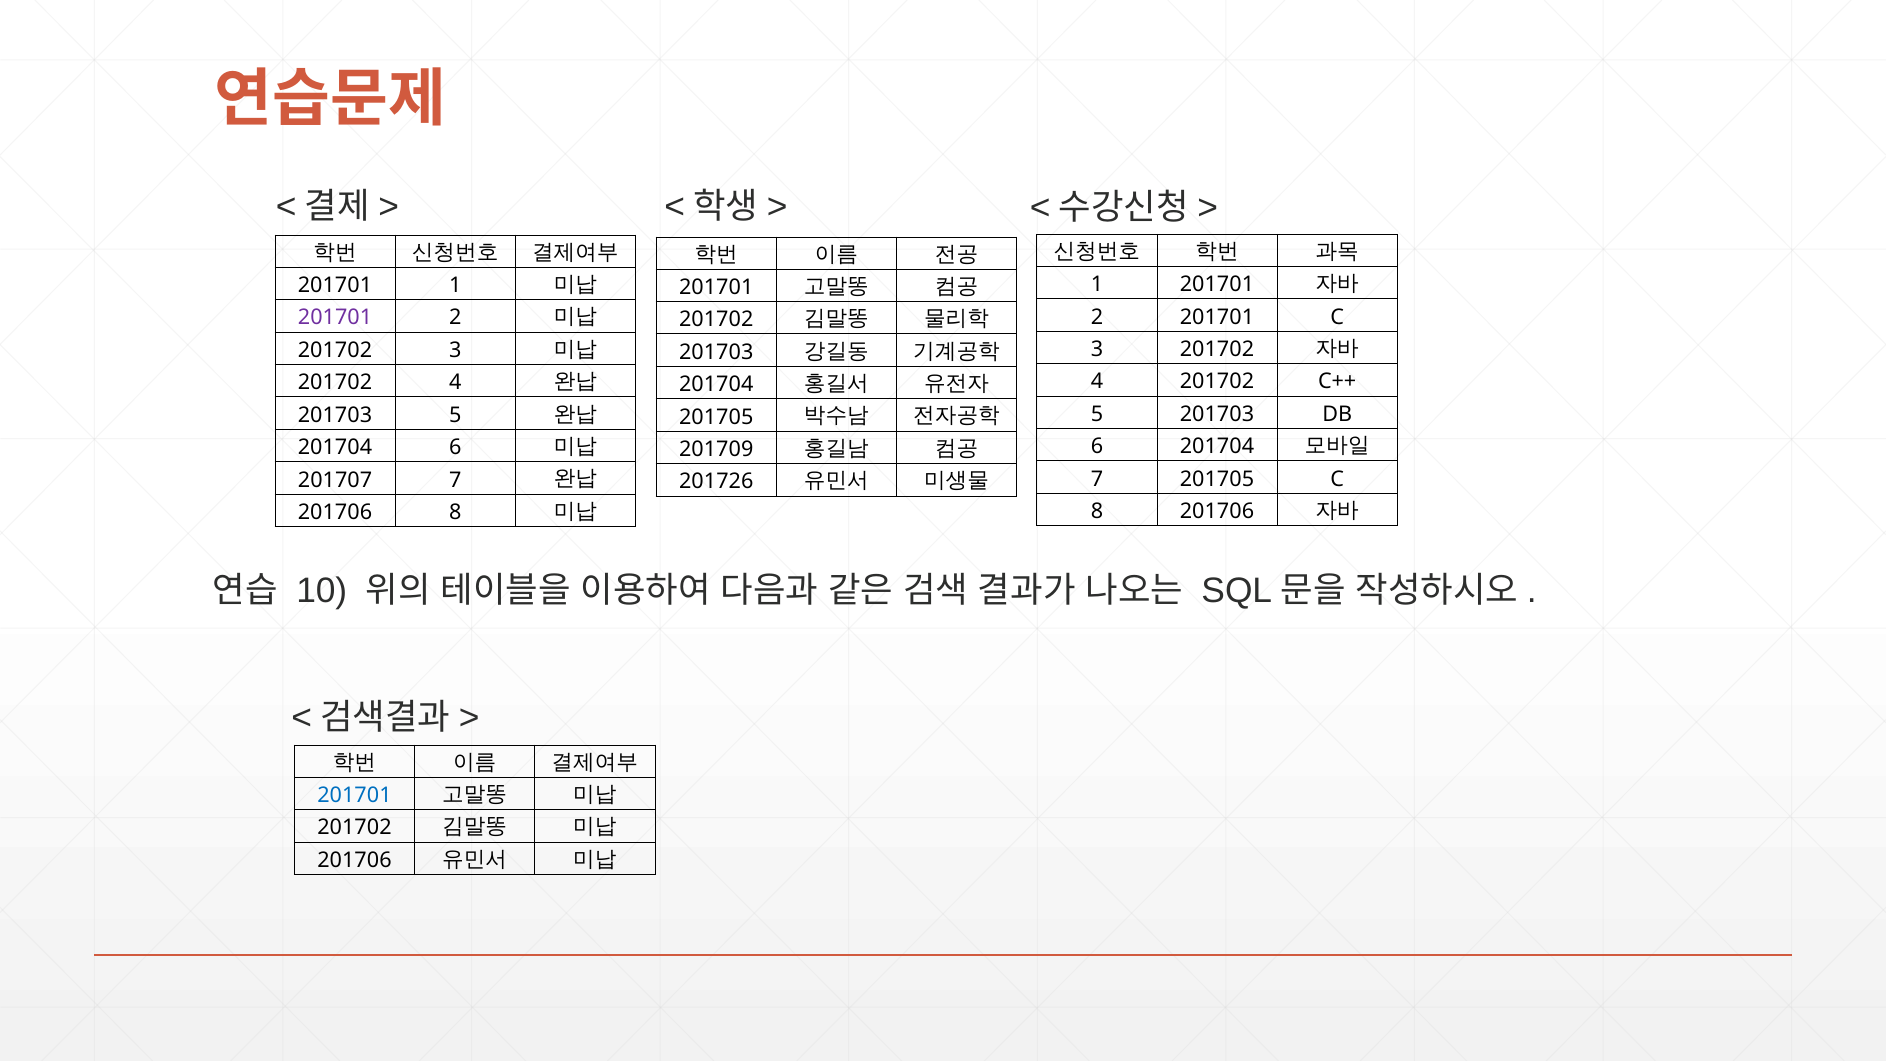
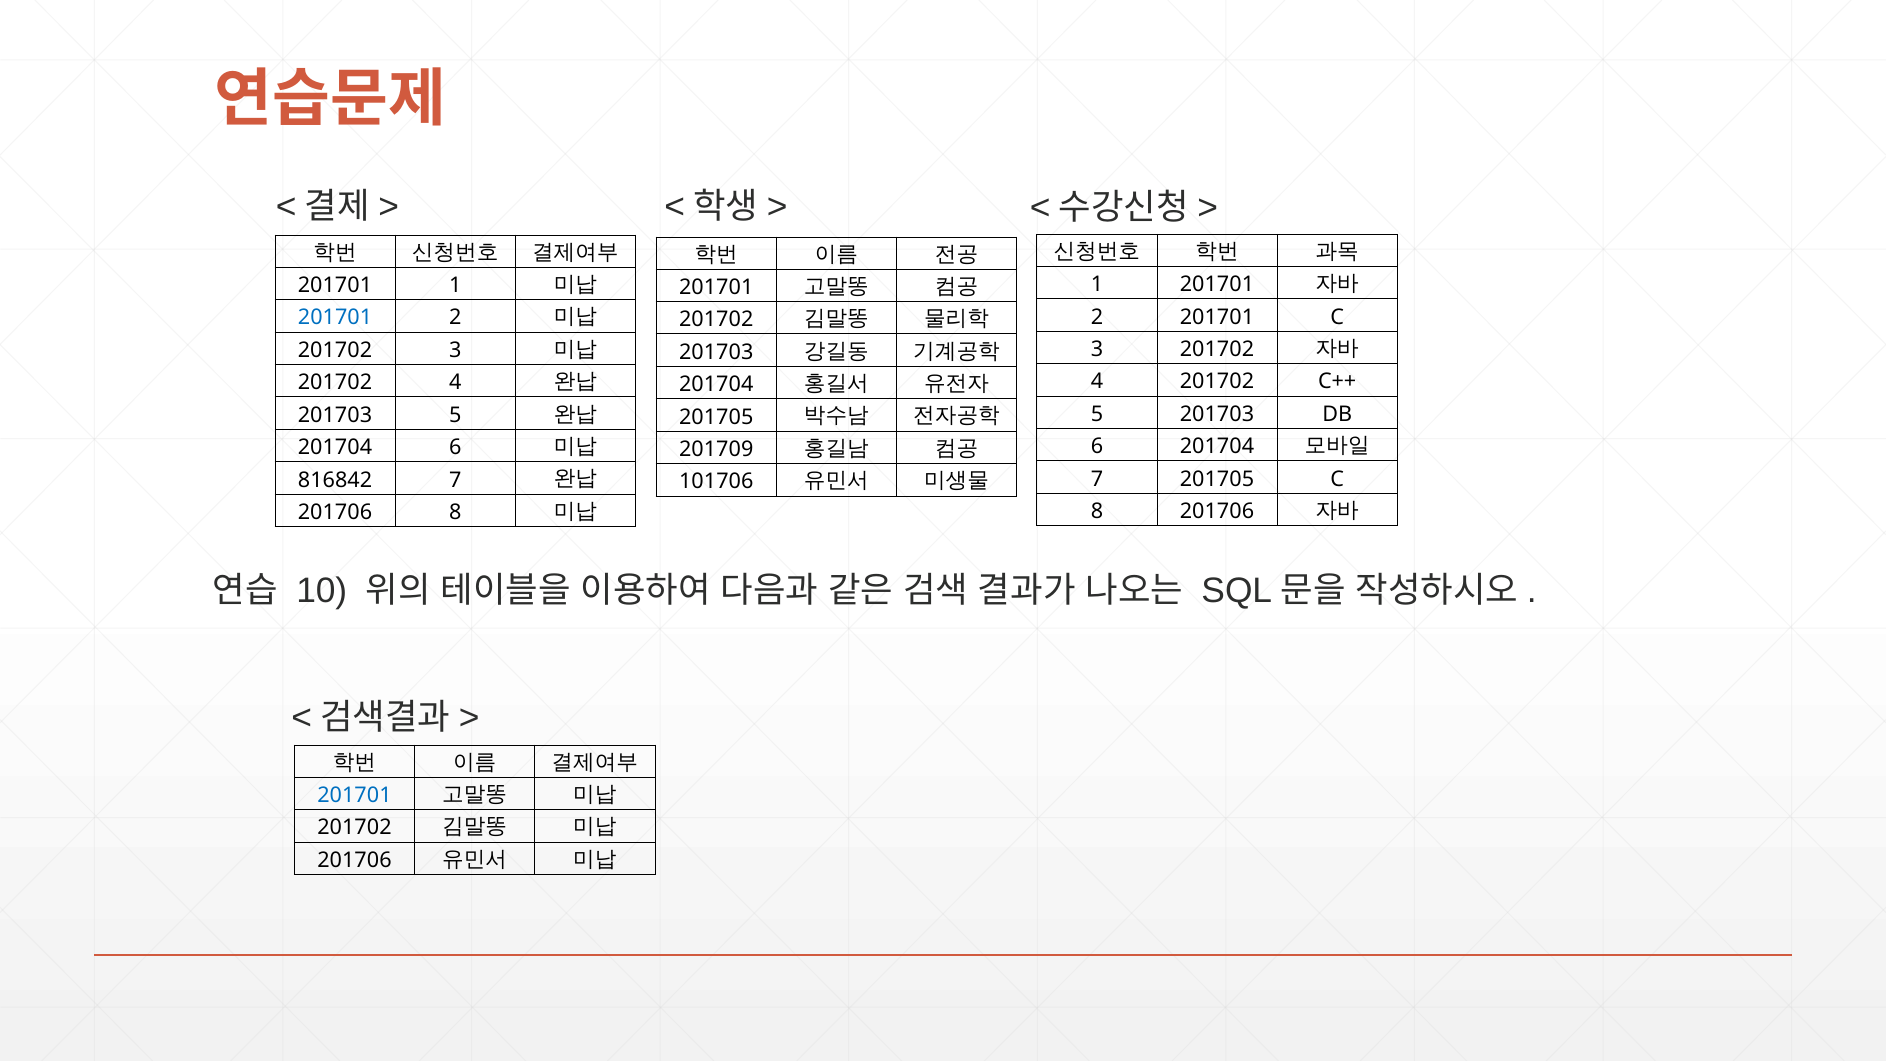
201701 colour: purple -> blue (335, 318)
201707: 201707 -> 816842 (335, 480)
201726: 201726 -> 101706 (716, 482)
